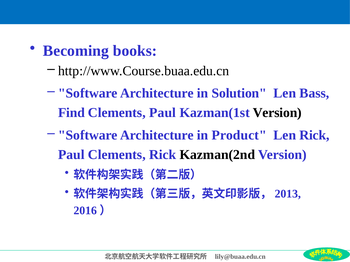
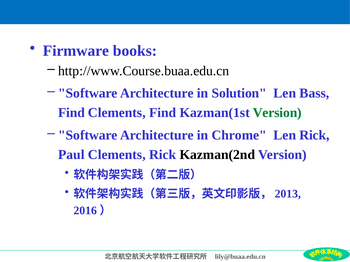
Becoming: Becoming -> Firmware (76, 51)
Clements Paul: Paul -> Find (163, 113)
Version colour: black -> green (277, 113)
Product: Product -> Chrome (239, 135)
